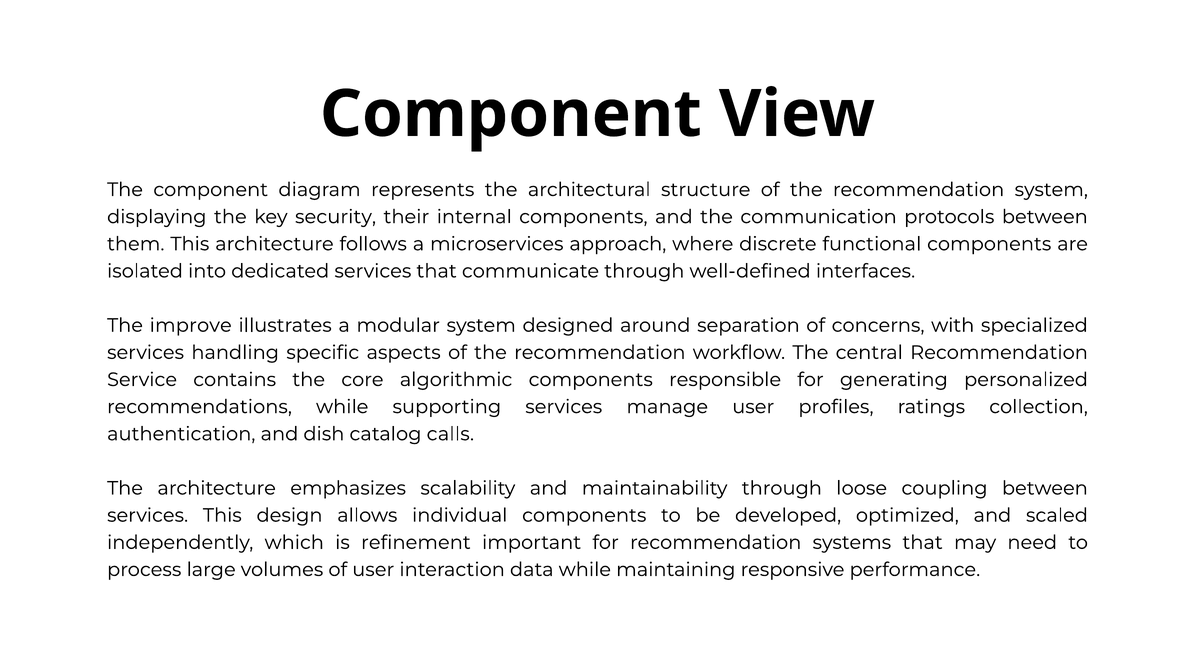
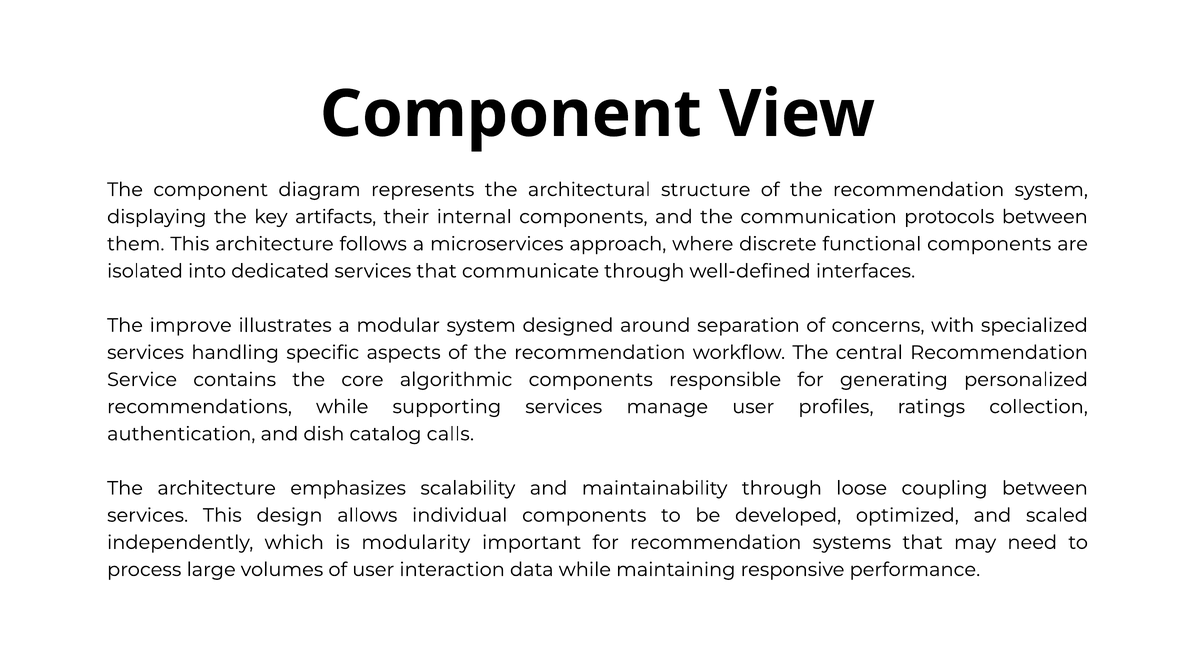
security: security -> artifacts (336, 217)
refinement: refinement -> modularity (416, 543)
